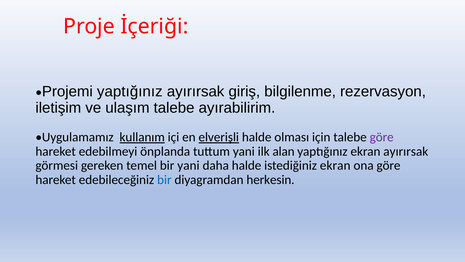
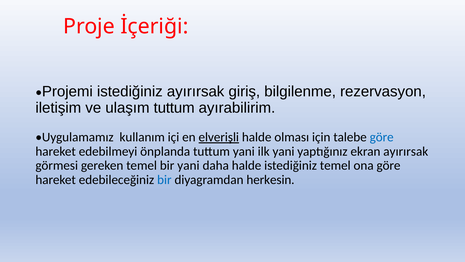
Projemi yaptığınız: yaptığınız -> istediğiniz (130, 91)
ulaşım talebe: talebe -> tuttum (174, 108)
kullanım underline: present -> none (142, 137)
göre colour: purple -> blue (382, 137)
ilk alan: alan -> yani (283, 151)
istediğiniz ekran: ekran -> temel (335, 165)
